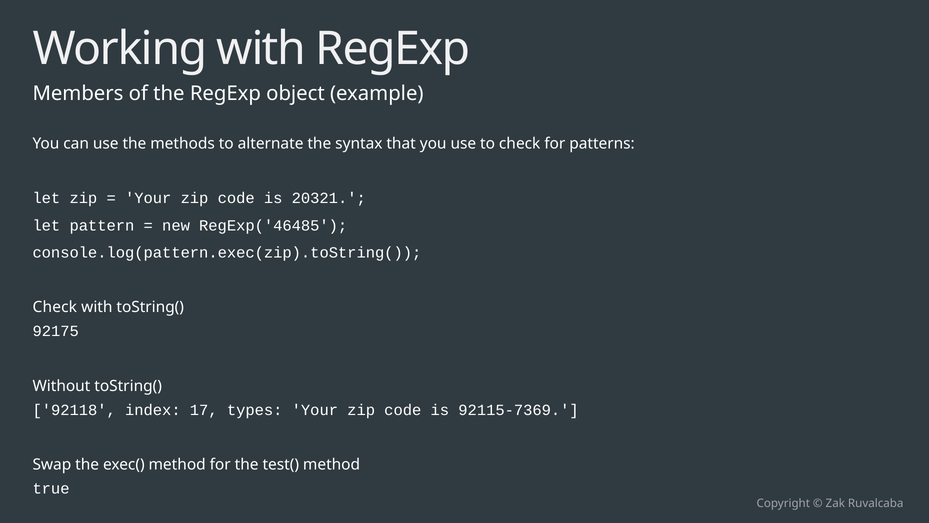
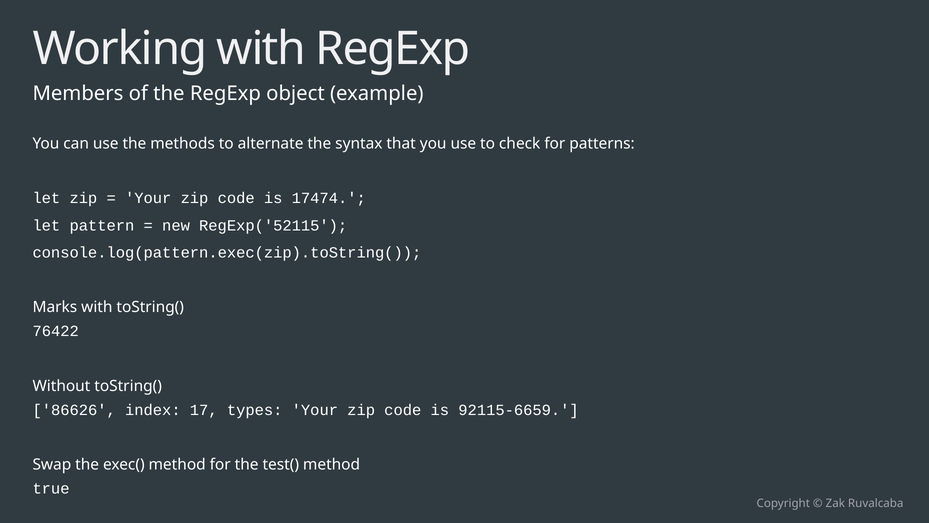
20321: 20321 -> 17474 (329, 198)
RegExp('46485: RegExp('46485 -> RegExp('52115 (273, 225)
Check: Check -> Marks (55, 307)
92175: 92175 -> 76422 (56, 331)
92118: 92118 -> 86626 (74, 410)
92115-7369: 92115-7369 -> 92115-6659 (519, 410)
